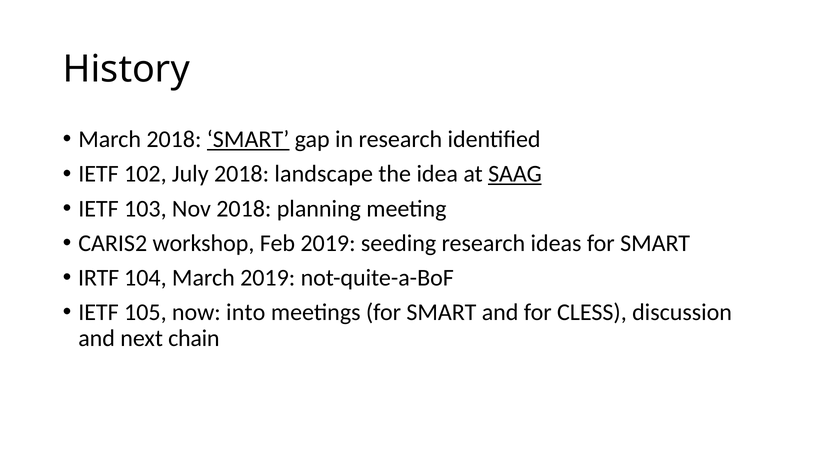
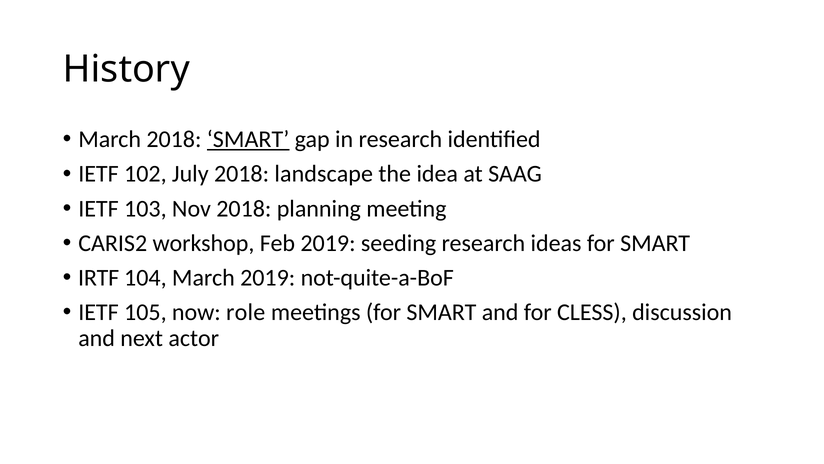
SAAG underline: present -> none (515, 174)
into: into -> role (246, 312)
chain: chain -> actor (194, 338)
